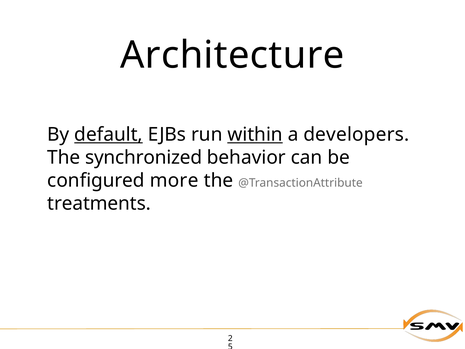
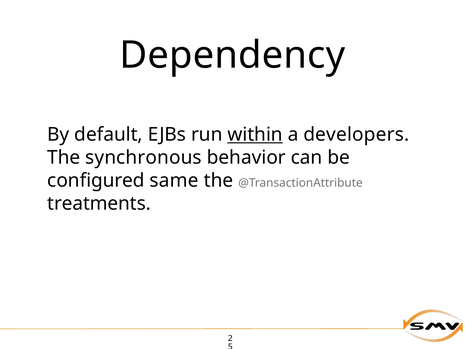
Architecture: Architecture -> Dependency (232, 55)
default underline: present -> none (109, 135)
synchronized: synchronized -> synchronous (144, 157)
more: more -> same (174, 180)
